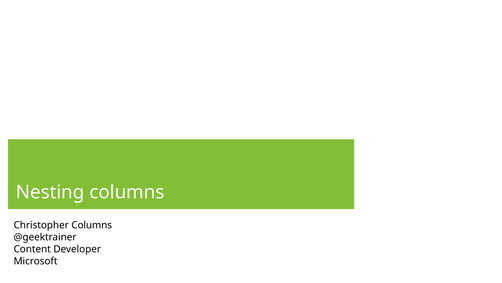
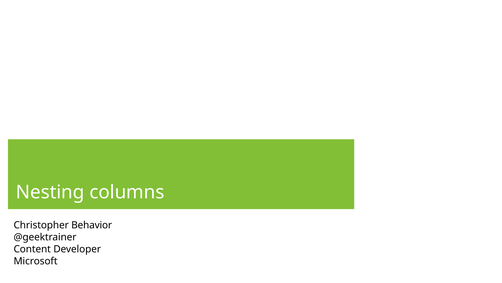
Christopher Columns: Columns -> Behavior (92, 225)
